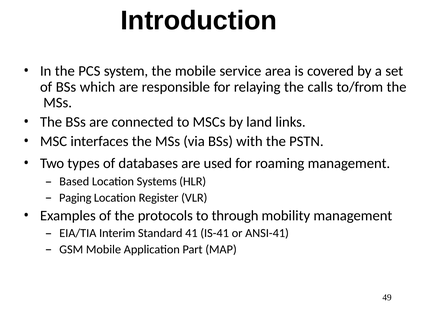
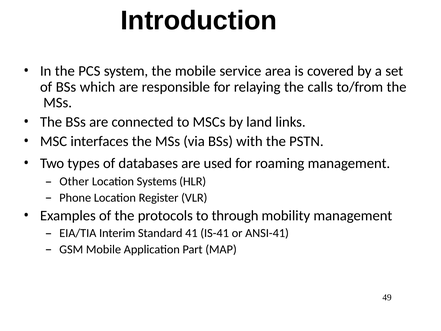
Based: Based -> Other (74, 182)
Paging: Paging -> Phone (75, 198)
